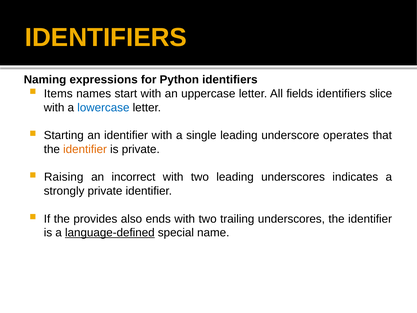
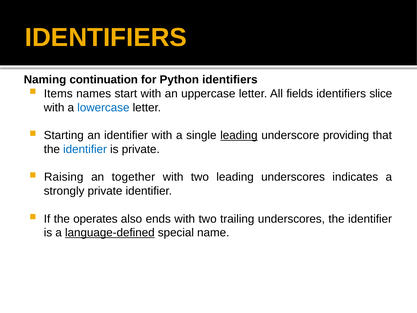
expressions: expressions -> continuation (104, 80)
leading underline: none -> present (239, 135)
operates: operates -> providing (346, 135)
identifier colour: orange -> blue (85, 149)
incorrect: incorrect -> together (133, 177)
provides: provides -> operates (95, 219)
